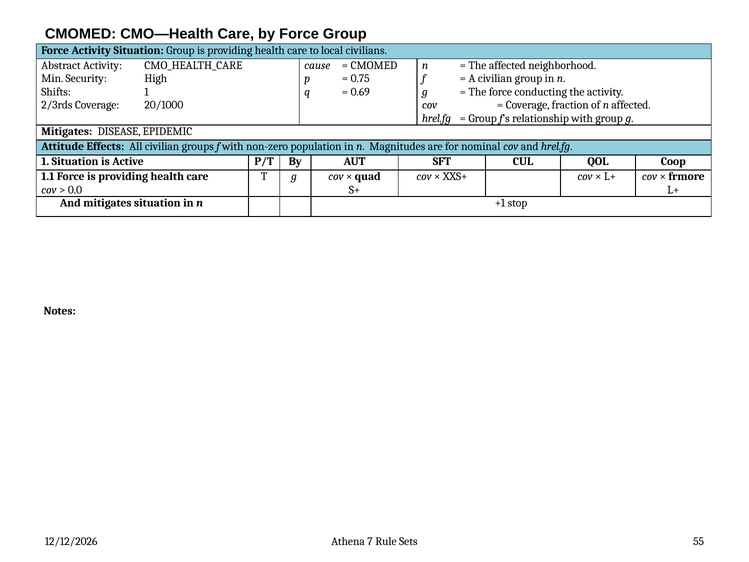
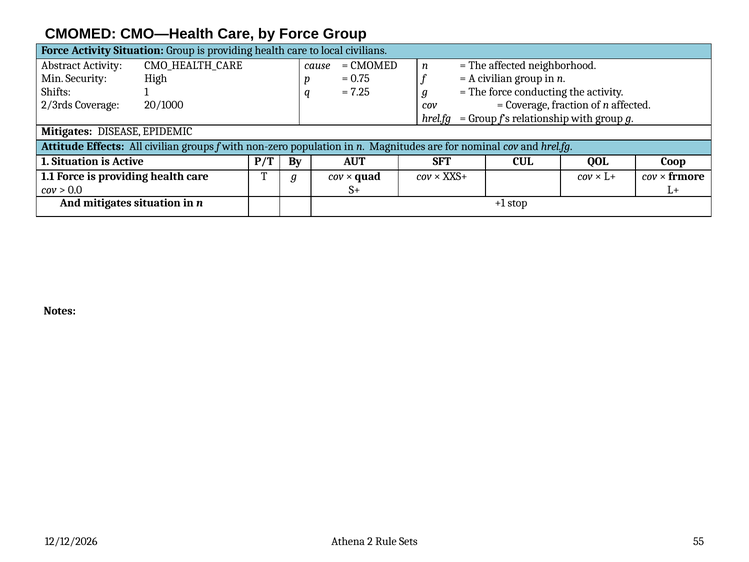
0.69: 0.69 -> 7.25 (360, 92)
7: 7 -> 2 (370, 541)
